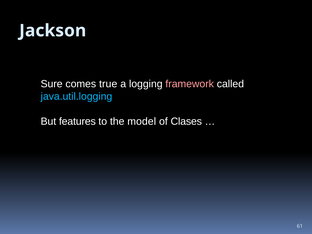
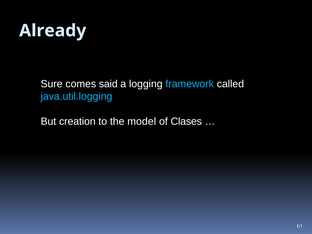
Jackson: Jackson -> Already (53, 31)
true: true -> said (108, 84)
framework colour: pink -> light blue (190, 84)
features: features -> creation (77, 121)
